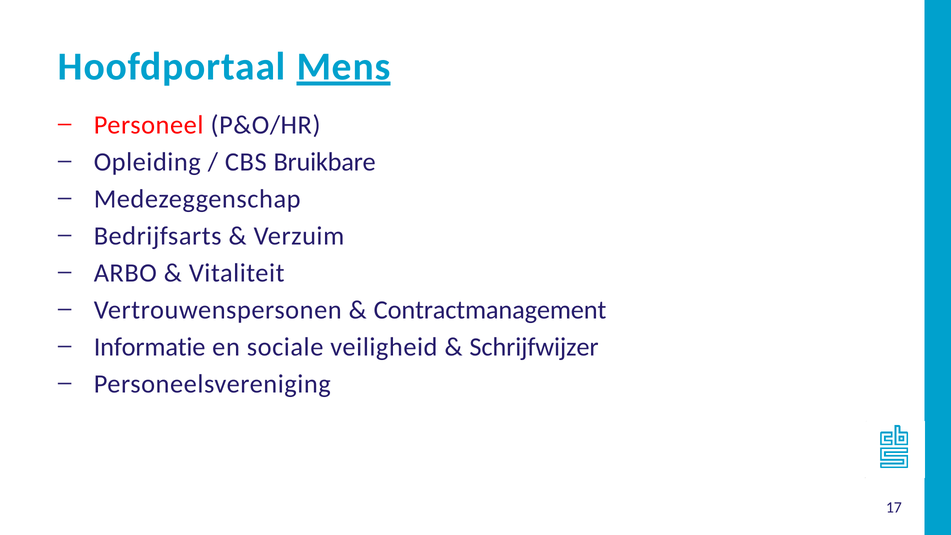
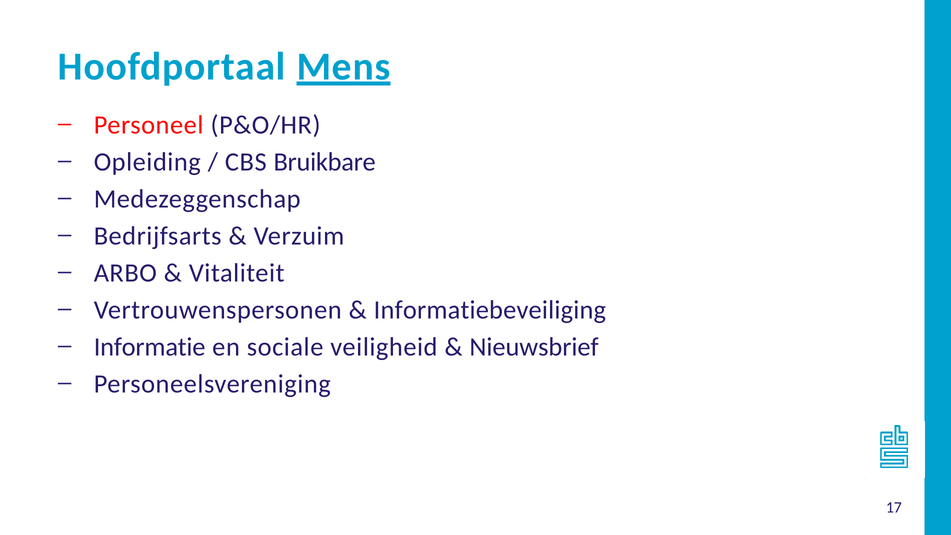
Contractmanagement: Contractmanagement -> Informatiebeveiliging (490, 310)
Schrijfwijzer: Schrijfwijzer -> Nieuwsbrief (534, 347)
